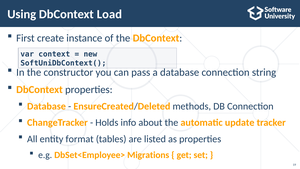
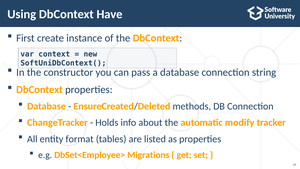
Load: Load -> Have (109, 14)
update: update -> modify (240, 122)
